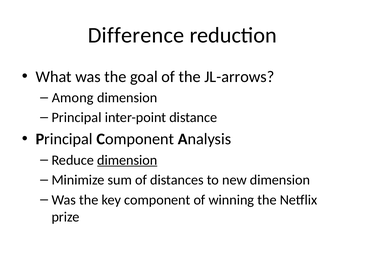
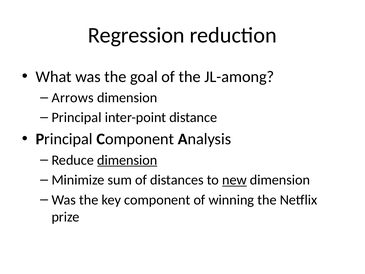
Difference: Difference -> Regression (136, 35)
JL-arrows: JL-arrows -> JL-among (239, 77)
Among: Among -> Arrows (73, 98)
new underline: none -> present (234, 180)
